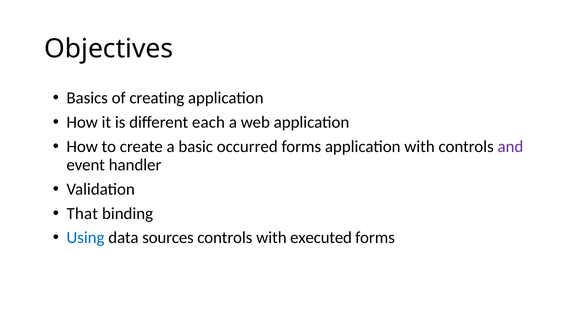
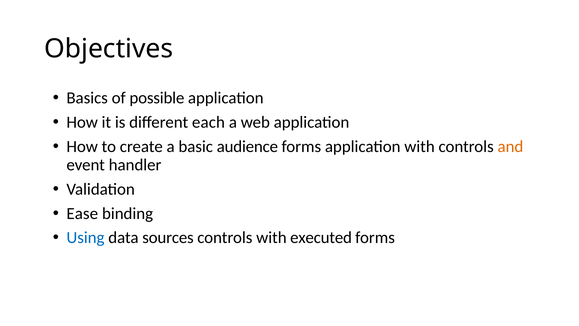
creating: creating -> possible (157, 98)
occurred: occurred -> audience (247, 146)
and colour: purple -> orange (510, 146)
That: That -> Ease (82, 213)
